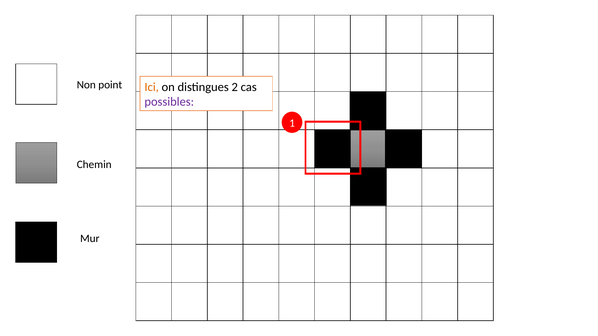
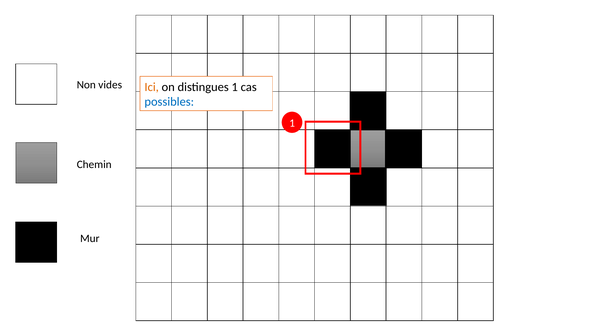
point: point -> vides (110, 85)
distingues 2: 2 -> 1 (235, 87)
possibles colour: purple -> blue (169, 102)
